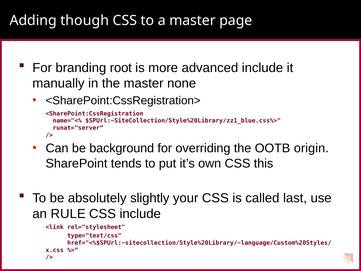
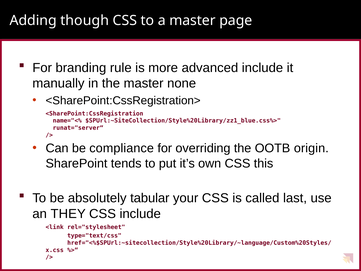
root: root -> rule (121, 68)
background: background -> compliance (122, 148)
slightly: slightly -> tabular (150, 198)
RULE: RULE -> THEY (68, 214)
